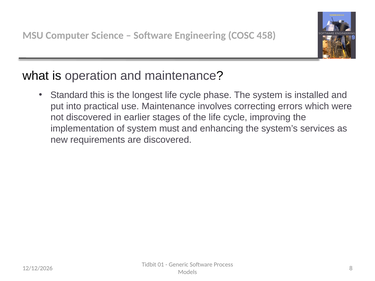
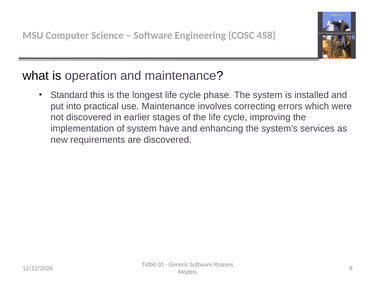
must: must -> have (169, 129)
